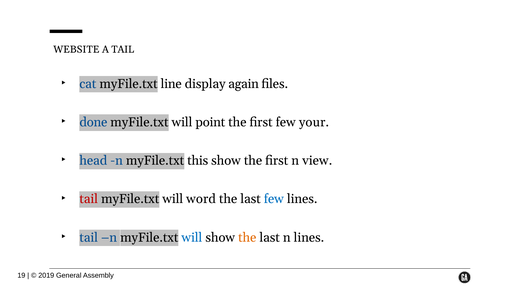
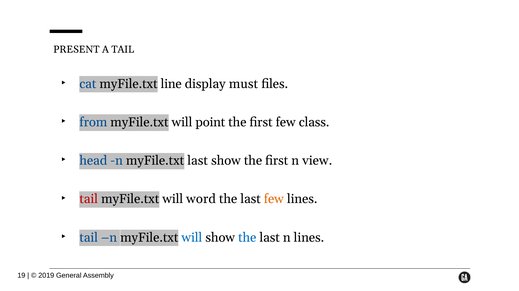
WEBSITE: WEBSITE -> PRESENT (76, 49)
again: again -> must (243, 84)
done: done -> from (93, 122)
your: your -> class (314, 122)
myFile.txt this: this -> last (198, 161)
few colour: blue -> orange (274, 199)
the colour: orange -> blue (247, 238)
